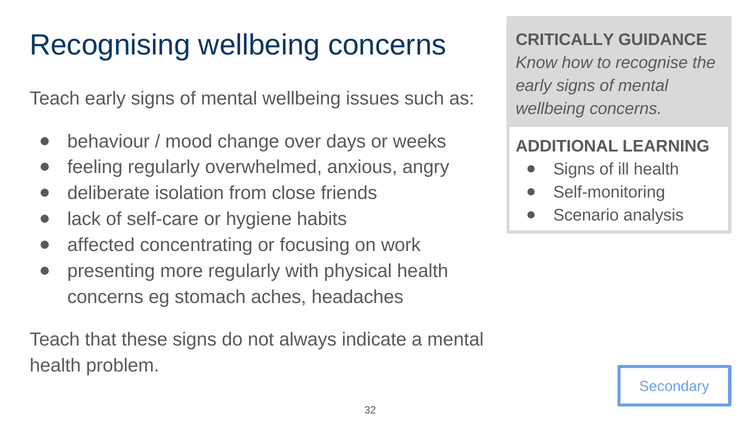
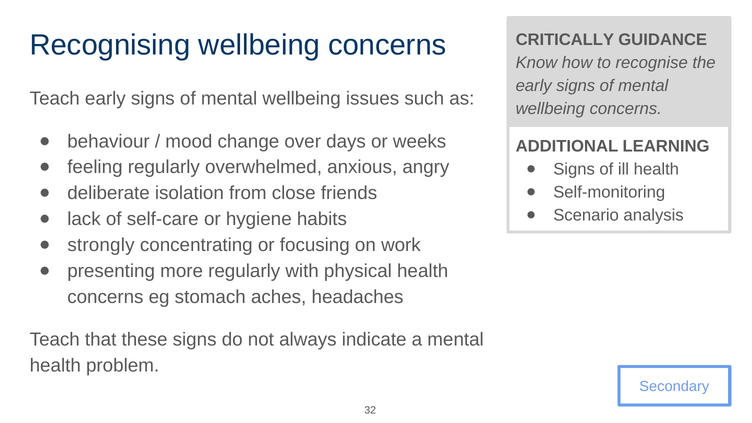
affected: affected -> strongly (101, 245)
